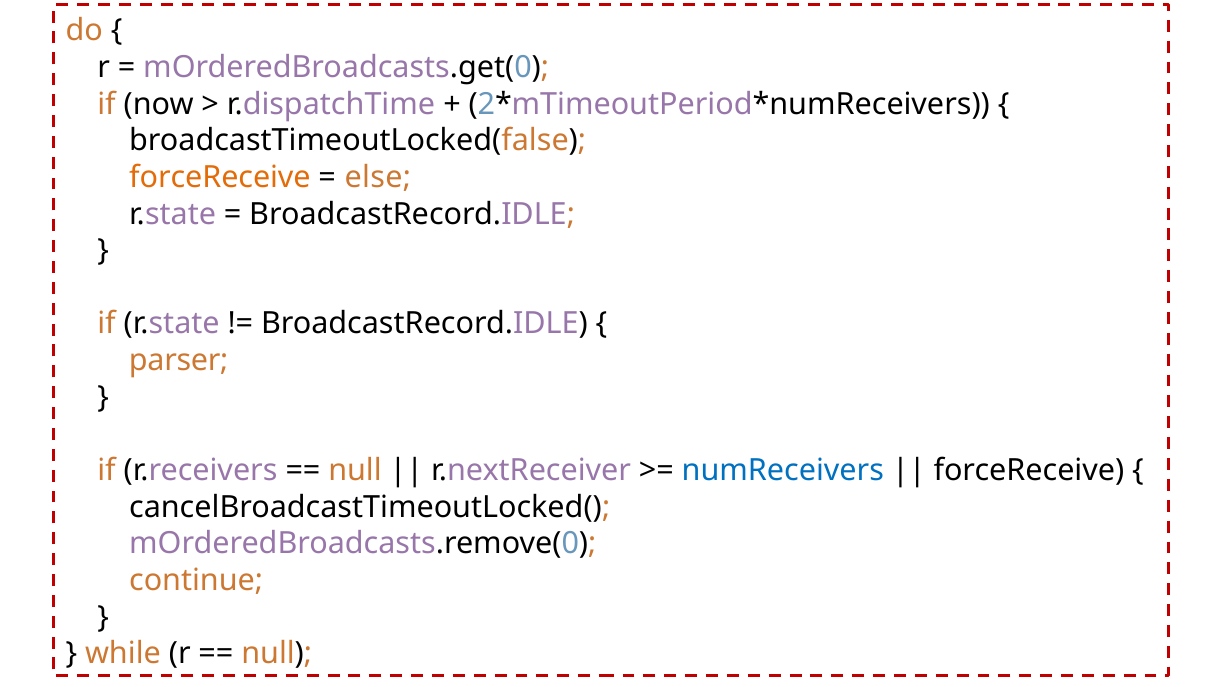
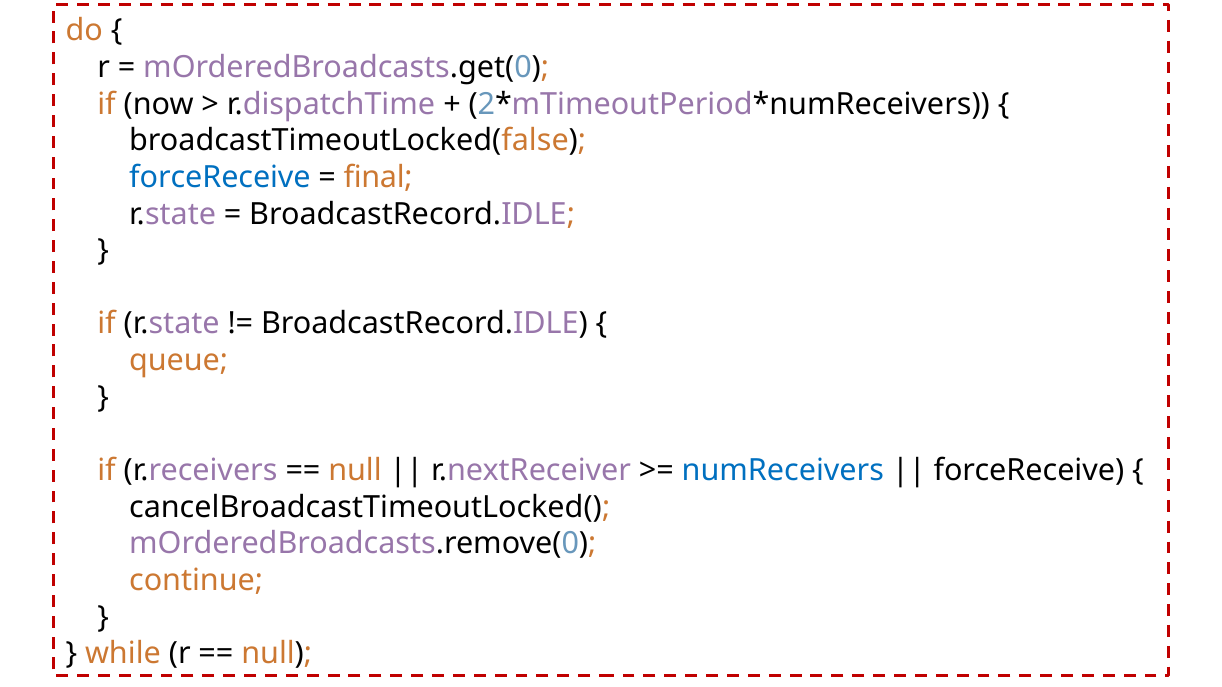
forceReceive colour: orange -> blue (220, 177)
else: else -> final (378, 177)
parser: parser -> queue (179, 361)
